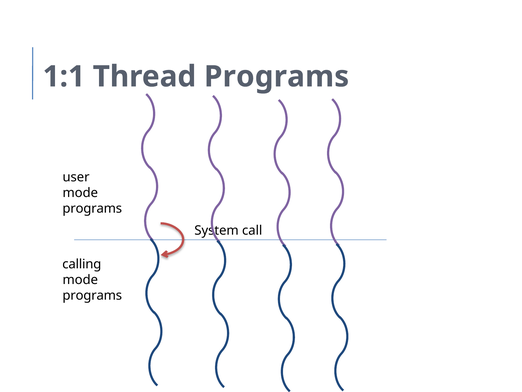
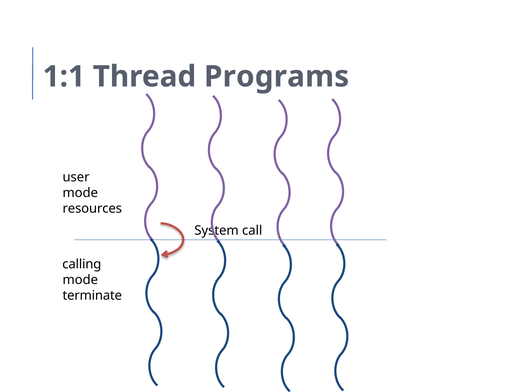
programs: programs -> resources (92, 208)
programs: programs -> terminate (92, 295)
